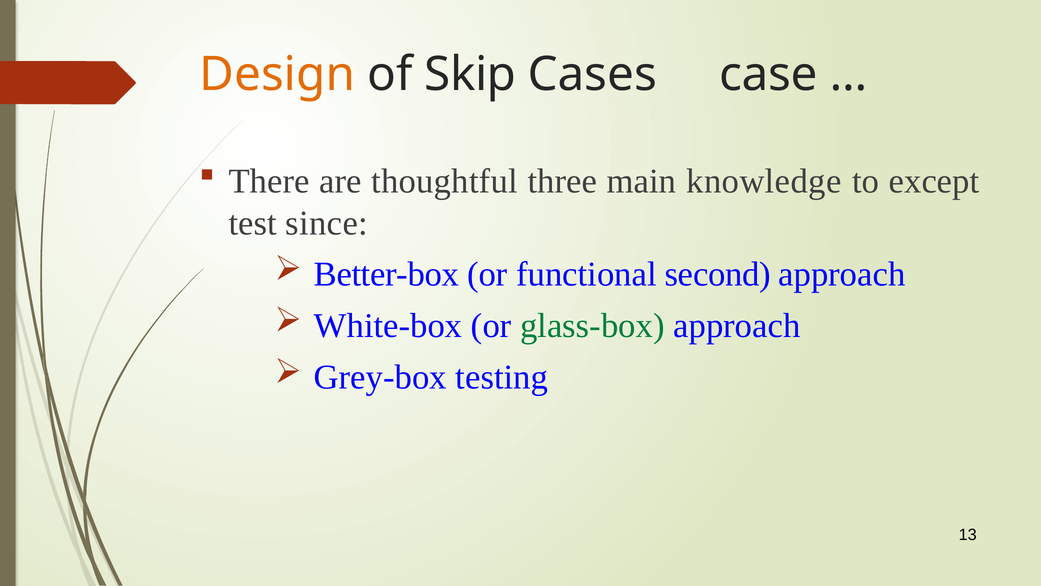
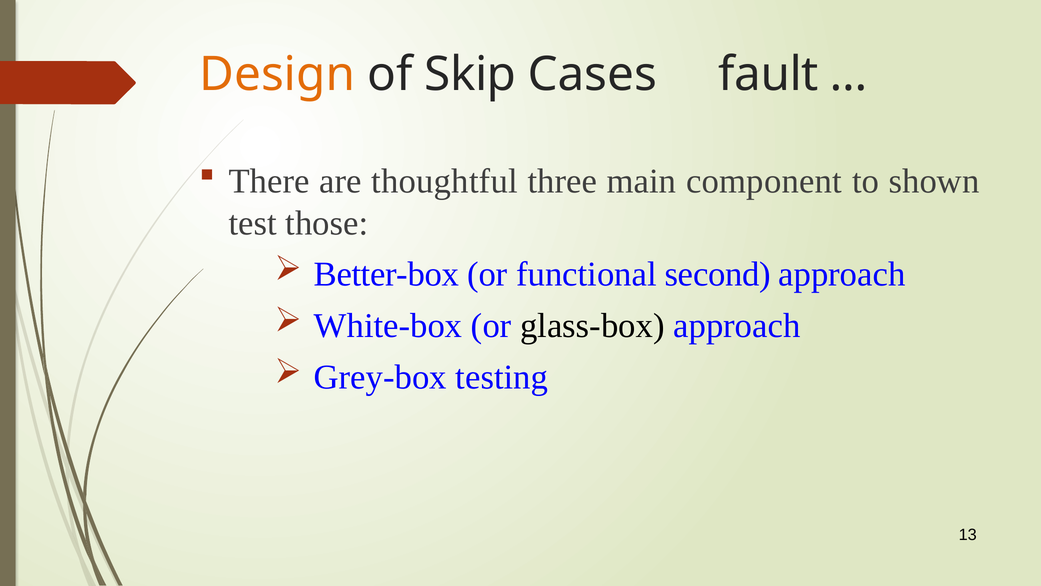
case: case -> fault (769, 74)
knowledge: knowledge -> component (764, 181)
except: except -> shown (934, 181)
since: since -> those (327, 223)
glass-box colour: green -> black (592, 326)
